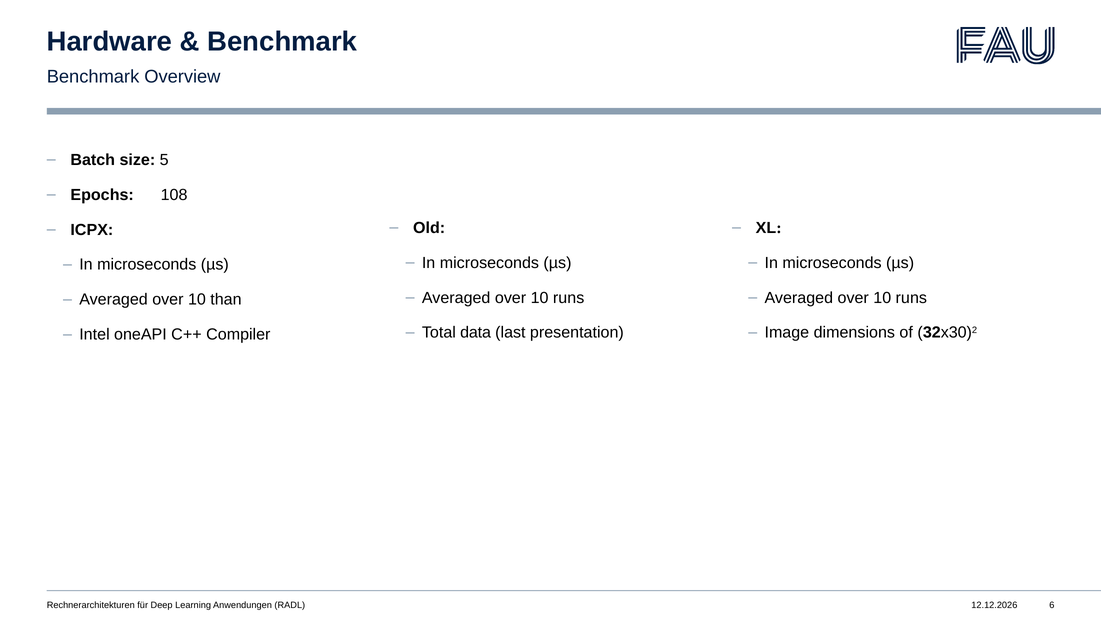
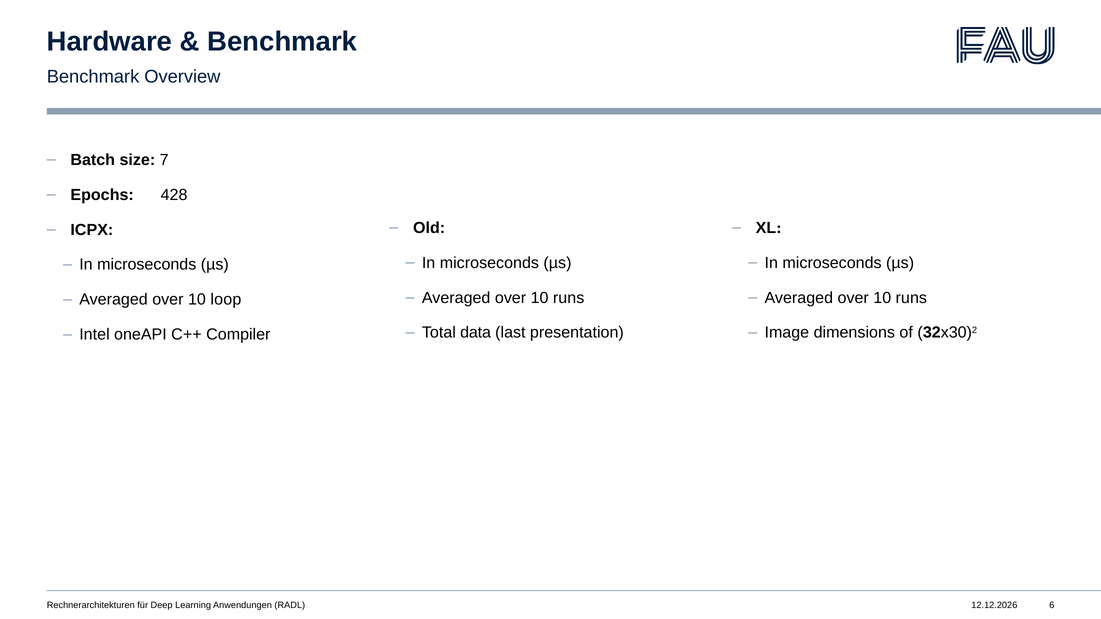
5: 5 -> 7 (164, 160)
108: 108 -> 428 (174, 195)
than: than -> loop (226, 300)
